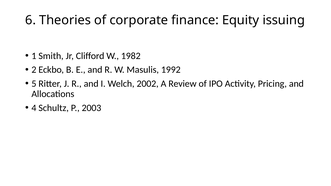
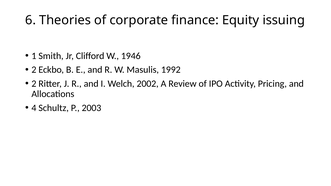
1982: 1982 -> 1946 (131, 56)
5: 5 -> 2 (34, 84)
